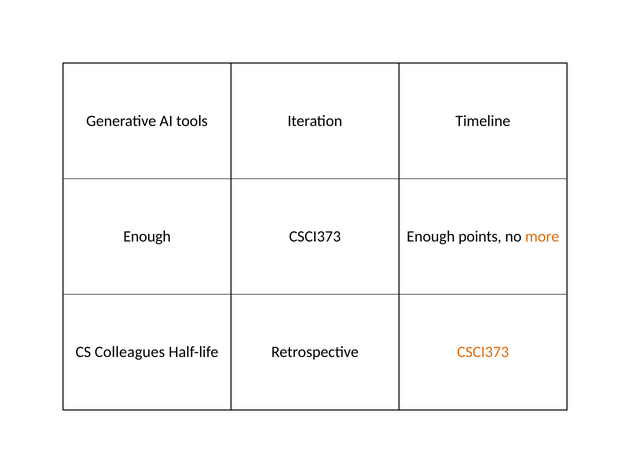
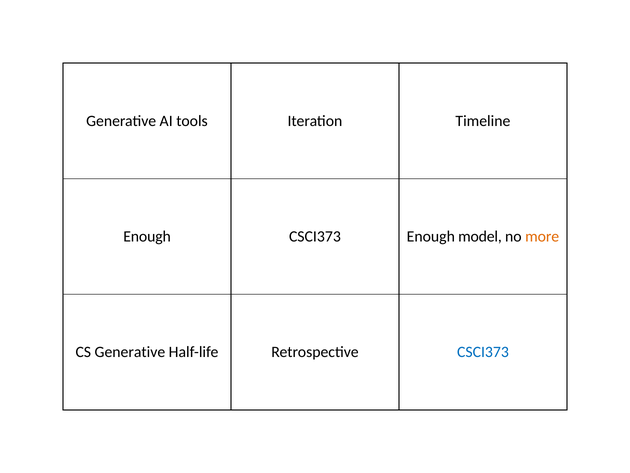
points: points -> model (480, 236)
CS Colleagues: Colleagues -> Generative (130, 352)
CSCI373 colour: orange -> blue (483, 352)
